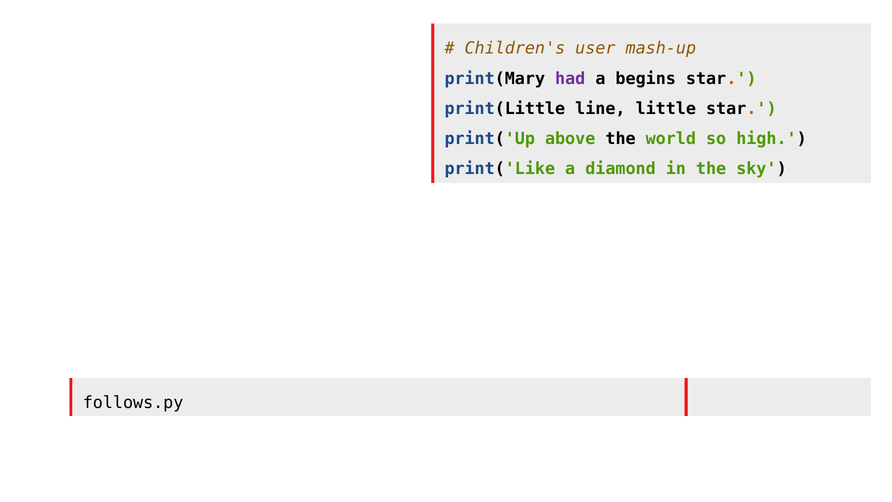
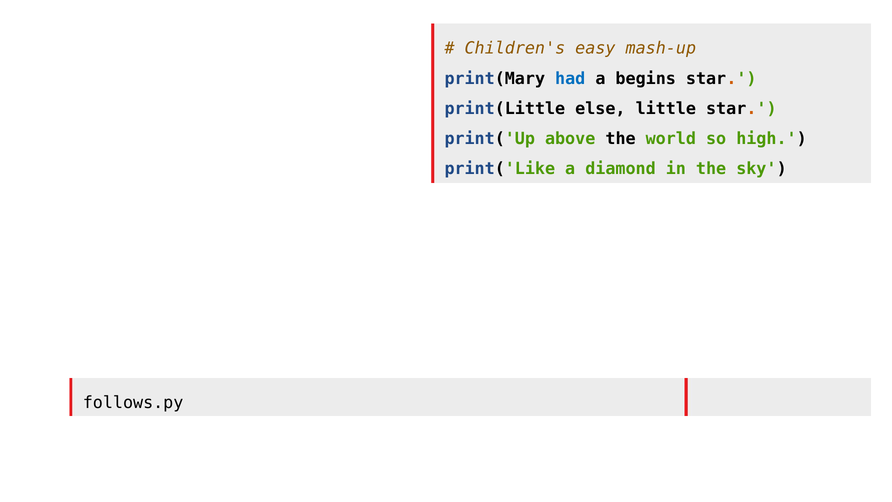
user: user -> easy (595, 48)
had colour: purple -> blue (570, 79)
line: line -> else (600, 109)
